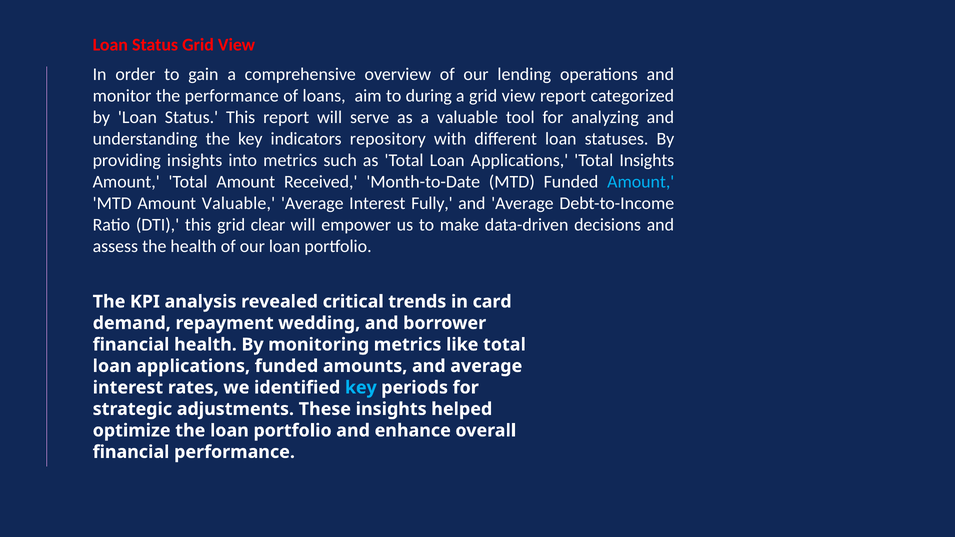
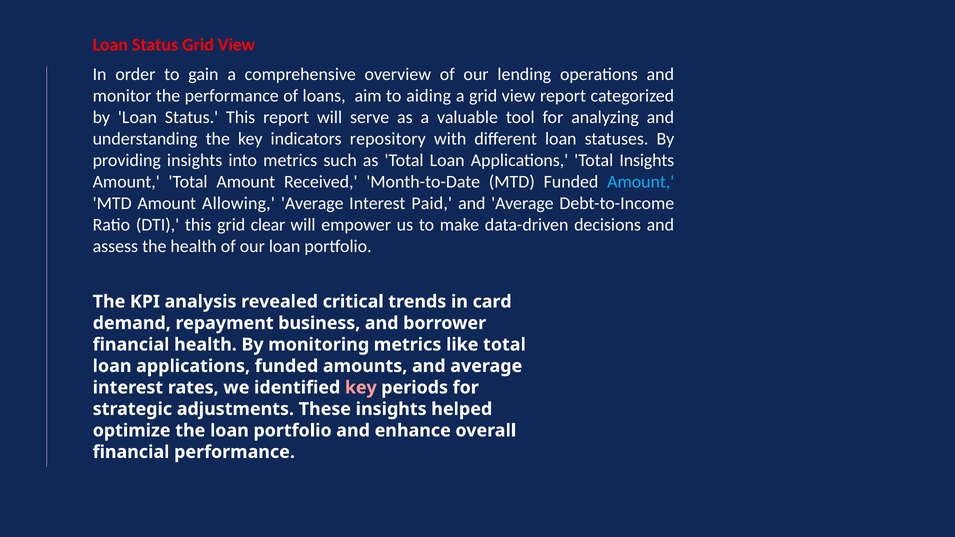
during: during -> aiding (429, 96)
Amount Valuable: Valuable -> Allowing (238, 203)
Fully: Fully -> Paid (432, 203)
wedding: wedding -> business (319, 323)
key colour: light blue -> pink (361, 388)
